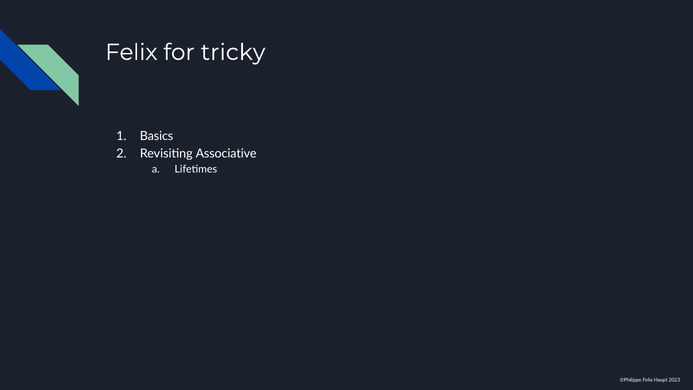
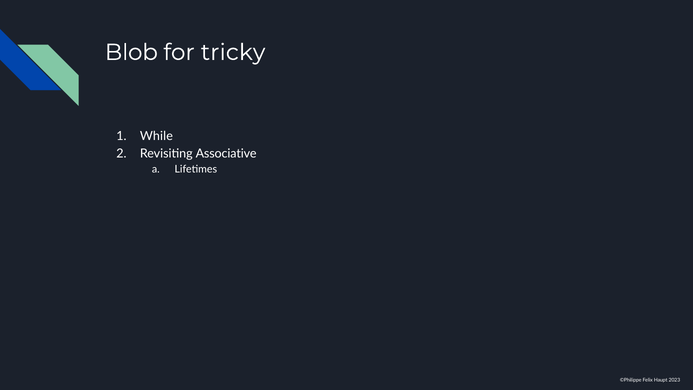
Felix: Felix -> Blob (131, 52)
Basics: Basics -> While (156, 136)
